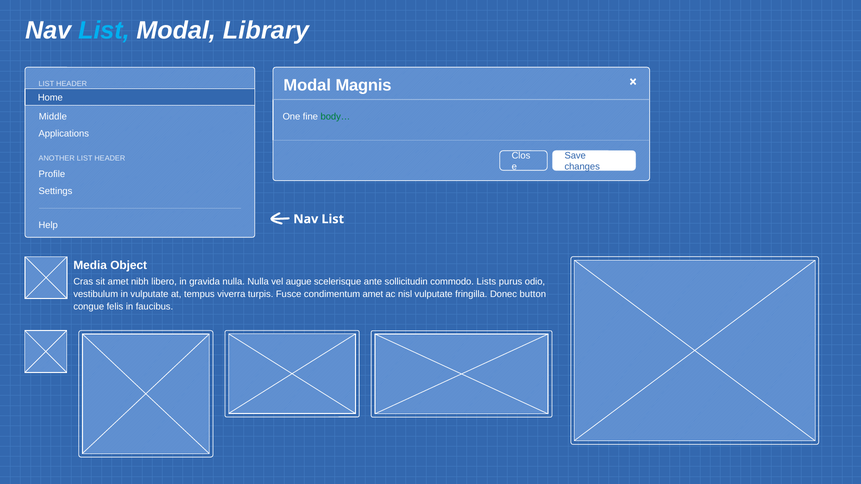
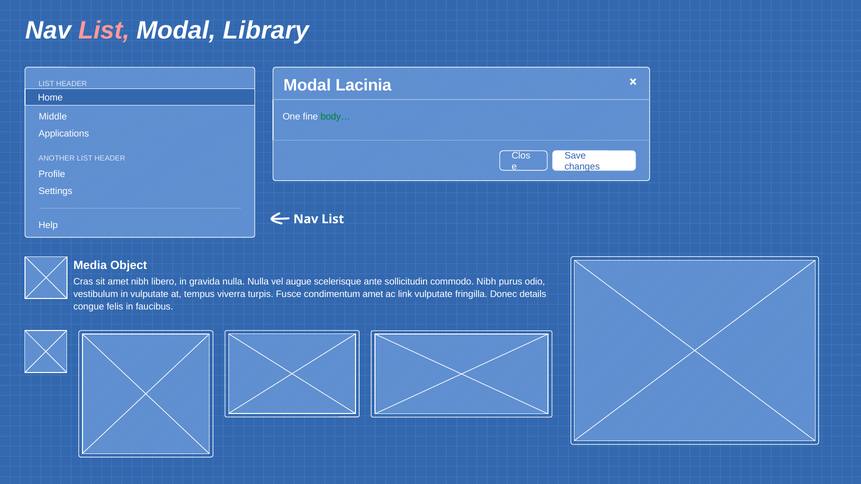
List colour: light blue -> pink (104, 30)
Magnis: Magnis -> Lacinia (363, 86)
commodo Lists: Lists -> Nibh (486, 282)
nisl: nisl -> link (405, 294)
button: button -> details (533, 294)
